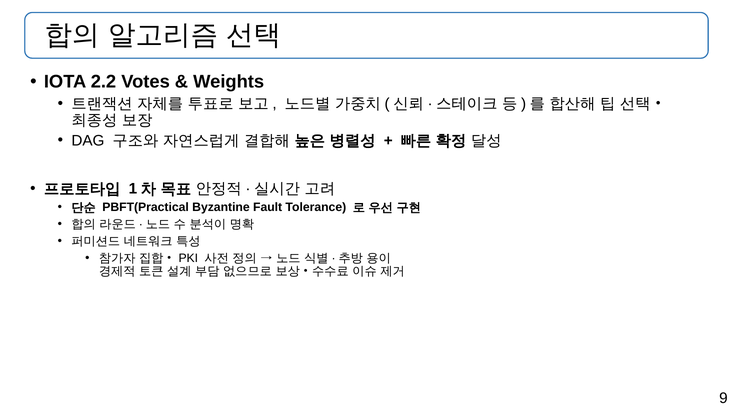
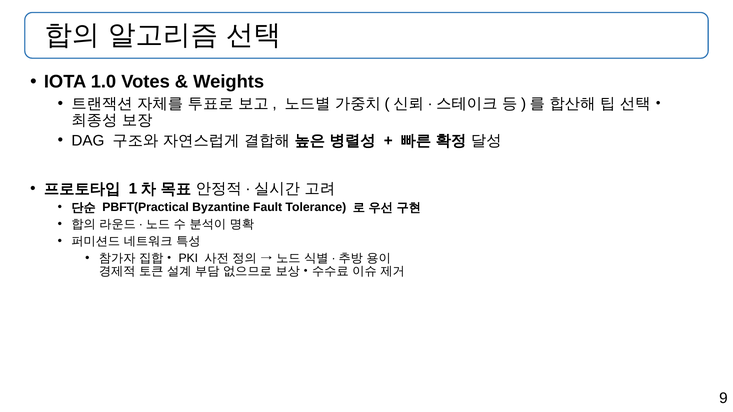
2.2: 2.2 -> 1.0 (103, 82)
